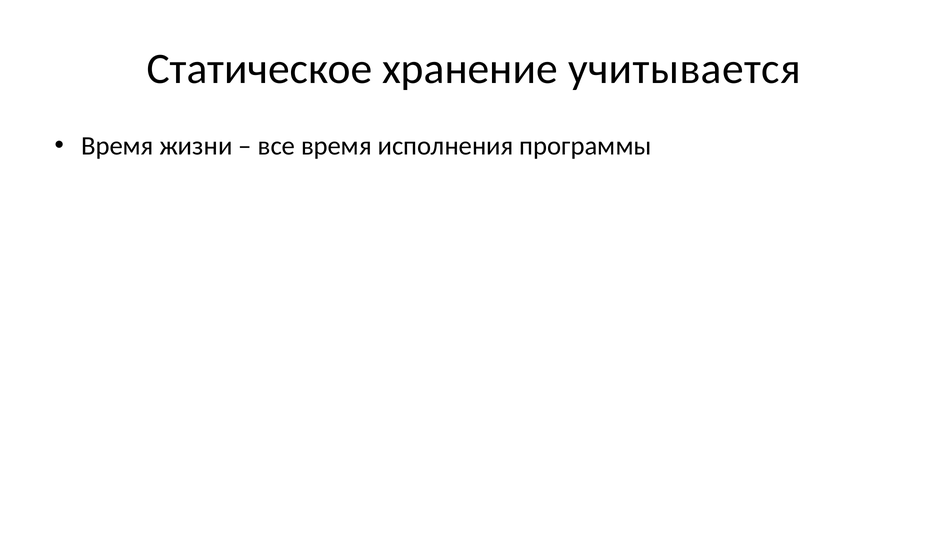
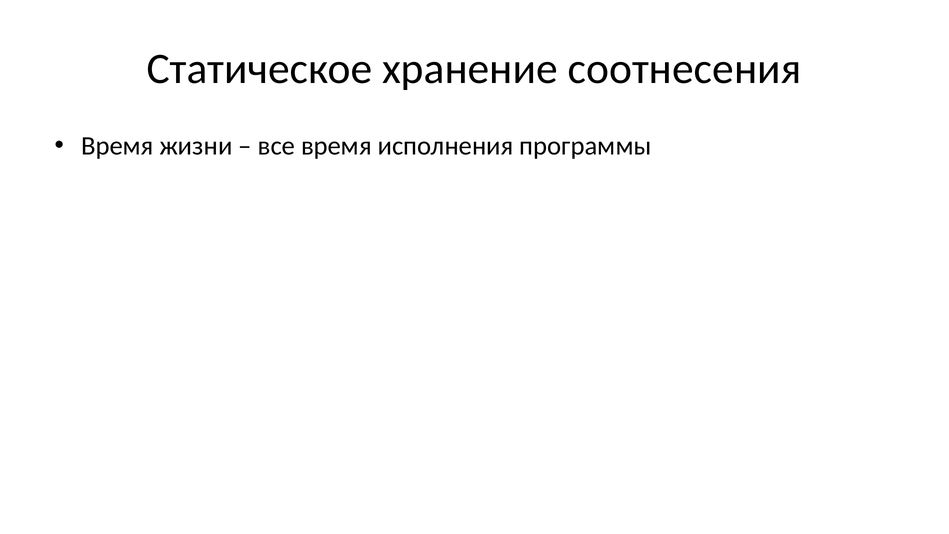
учитывается: учитывается -> соотнесения (685, 69)
